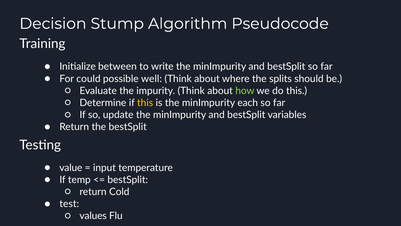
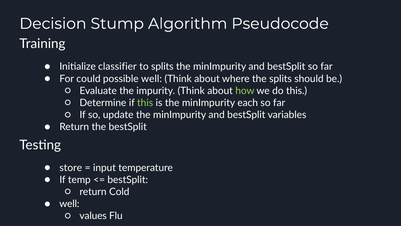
between: between -> classifier (117, 67)
to write: write -> splits (162, 67)
this colour: yellow -> light green (145, 103)
value: value -> store (71, 167)
test: test -> well (69, 203)
